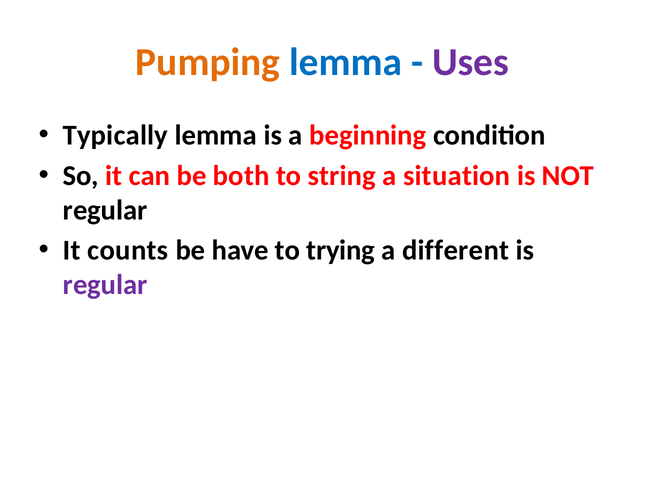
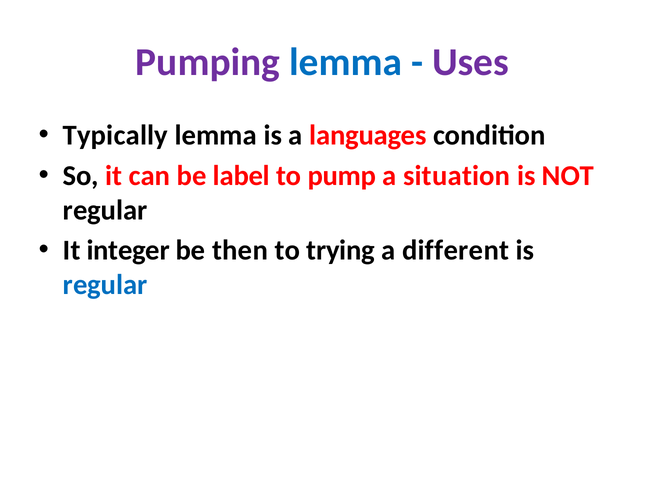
Pumping colour: orange -> purple (208, 62)
beginning: beginning -> languages (368, 135)
both: both -> label (241, 176)
string: string -> pump (342, 176)
counts: counts -> integer (128, 250)
have: have -> then (240, 250)
regular colour: purple -> blue (105, 285)
